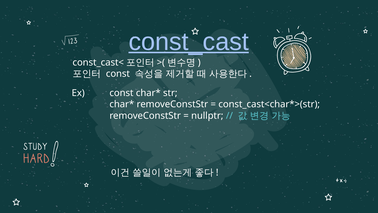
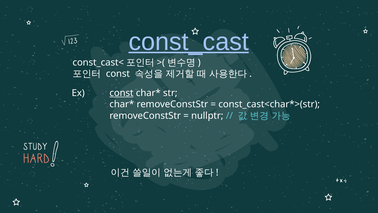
const underline: none -> present (121, 93)
